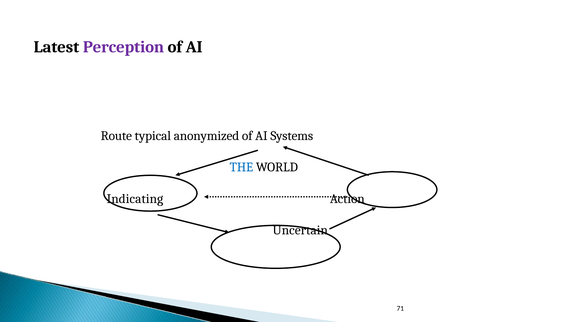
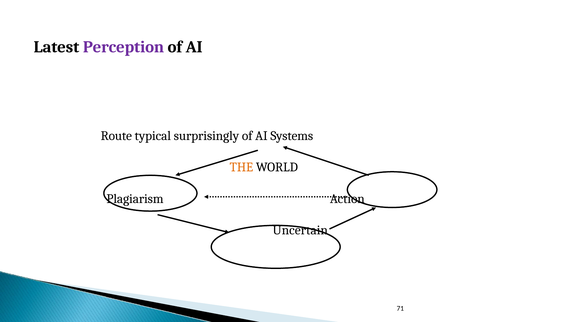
anonymized: anonymized -> surprisingly (206, 136)
THE colour: blue -> orange (241, 167)
Indicating: Indicating -> Plagiarism (135, 199)
